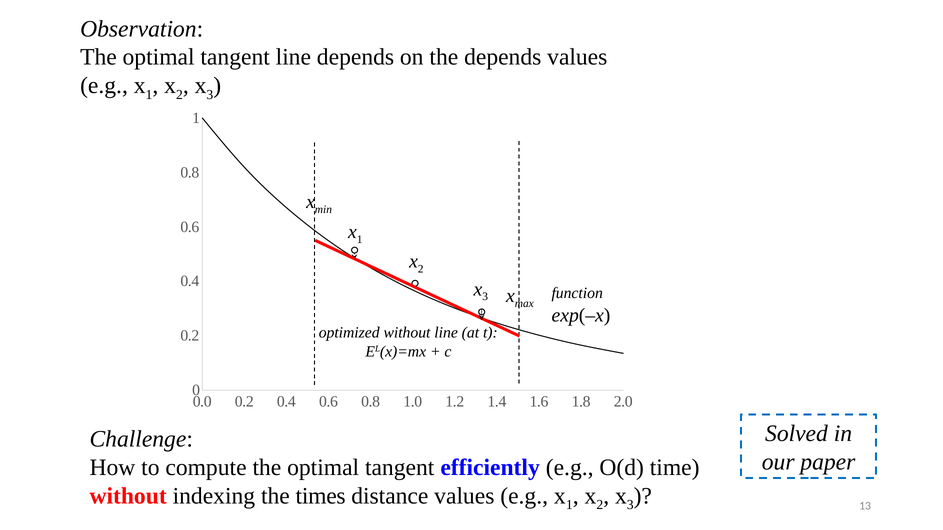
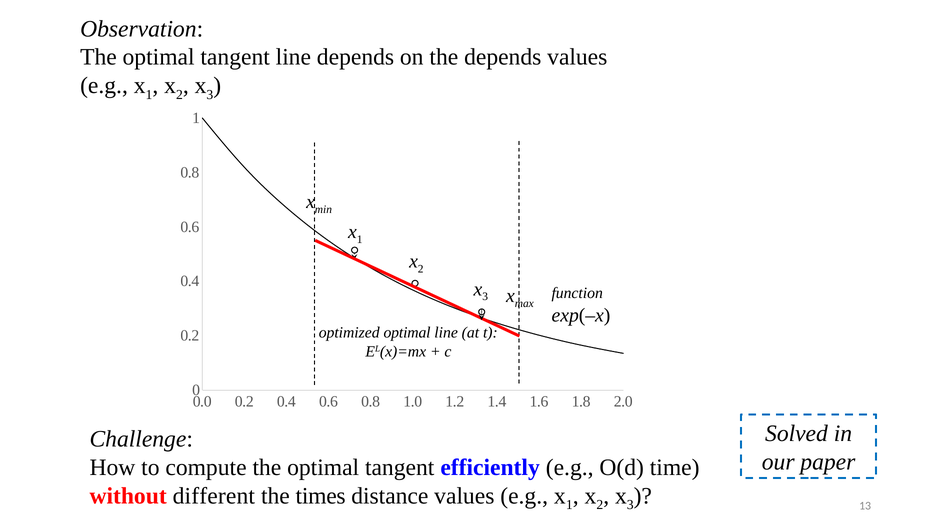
optimized without: without -> optimal (407, 333)
indexing: indexing -> different (214, 496)
